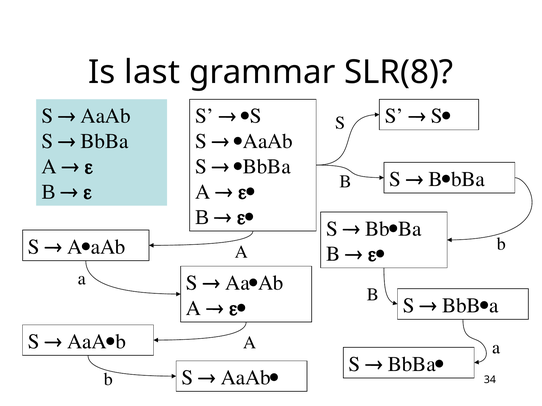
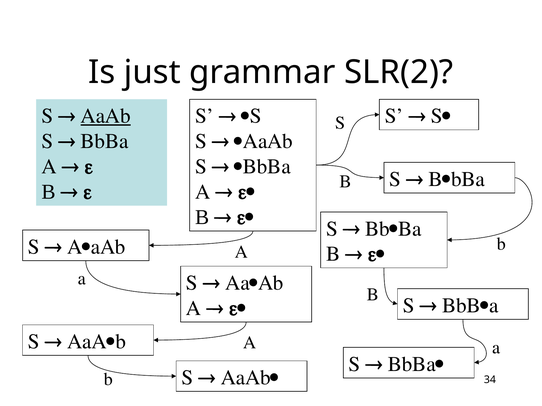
last: last -> just (152, 72)
SLR(8: SLR(8 -> SLR(2 (399, 72)
AaAb underline: none -> present (106, 116)
